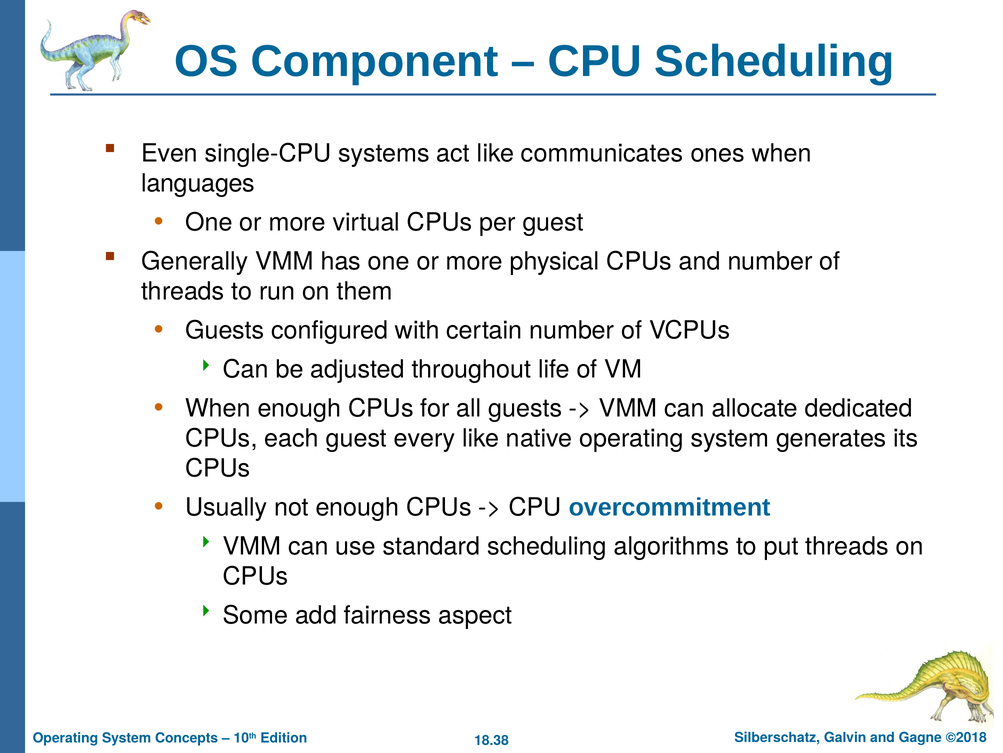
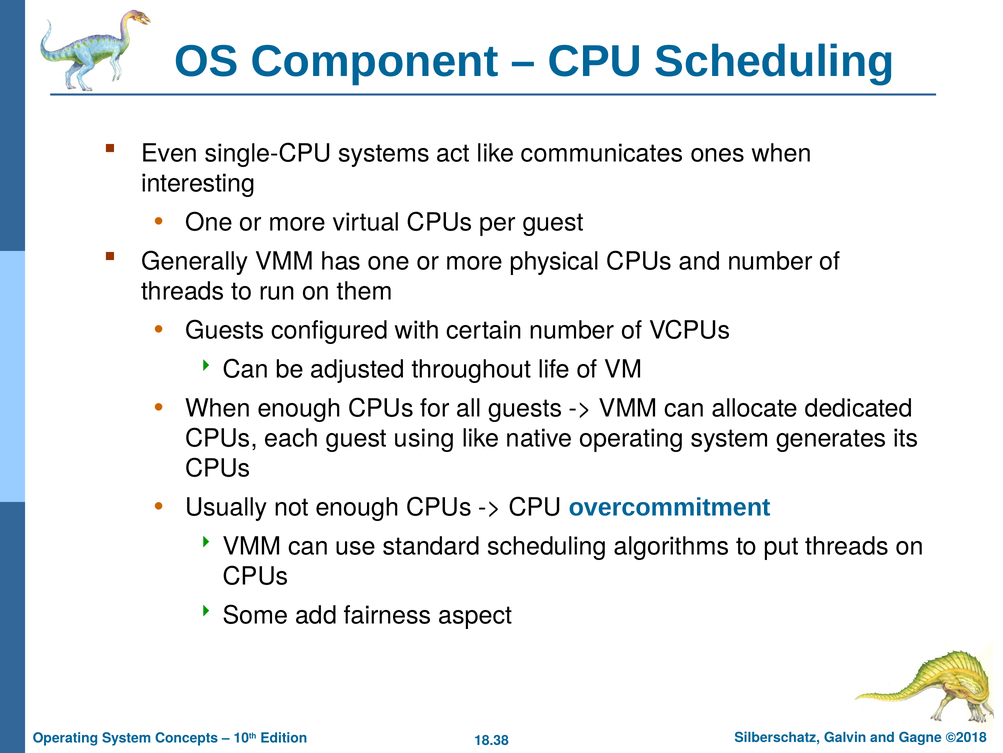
languages: languages -> interesting (198, 183)
every: every -> using (424, 438)
